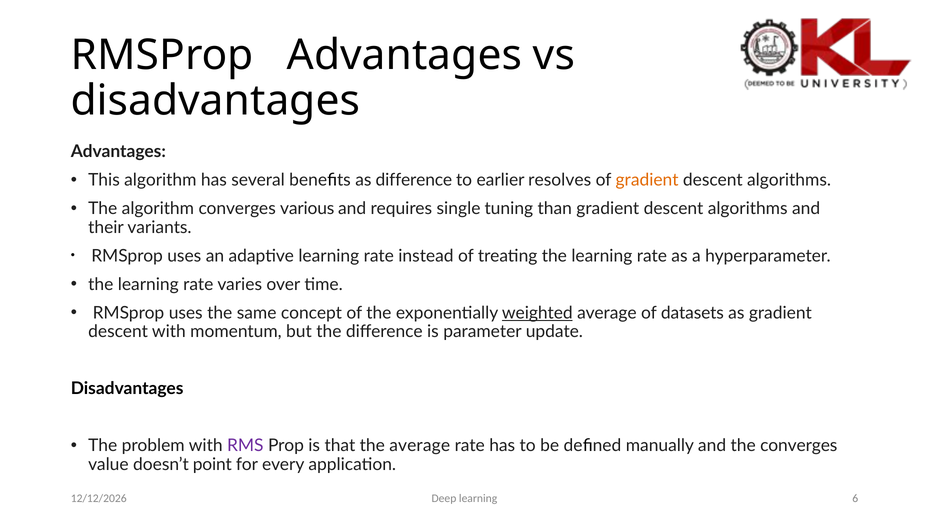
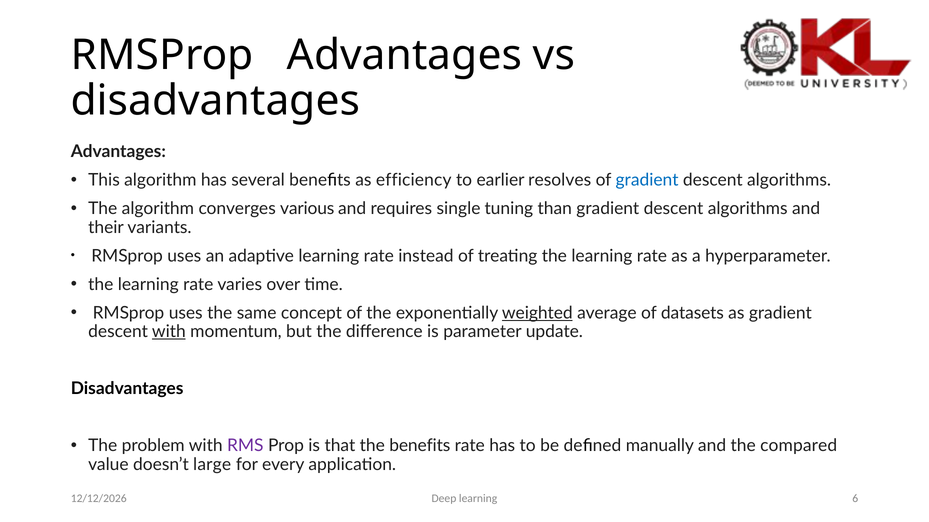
as difference: difference -> efficiency (414, 180)
gradient colour: orange -> blue (647, 180)
with underline: none -> present (169, 332)
the average: average -> benefits (420, 446)
the converges: converges -> compared (799, 446)
point: point -> large (212, 465)
